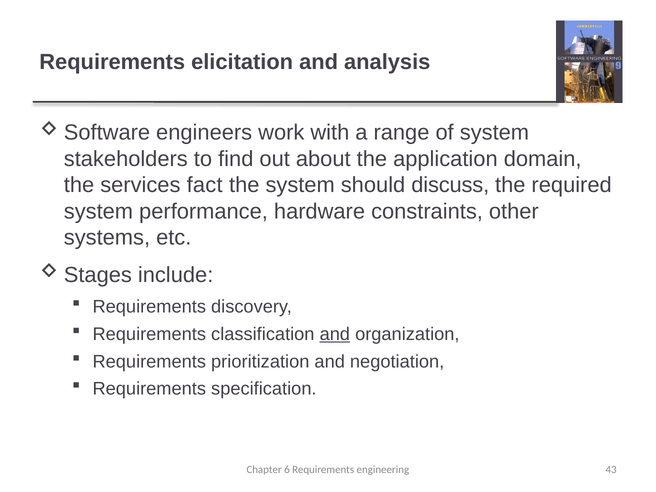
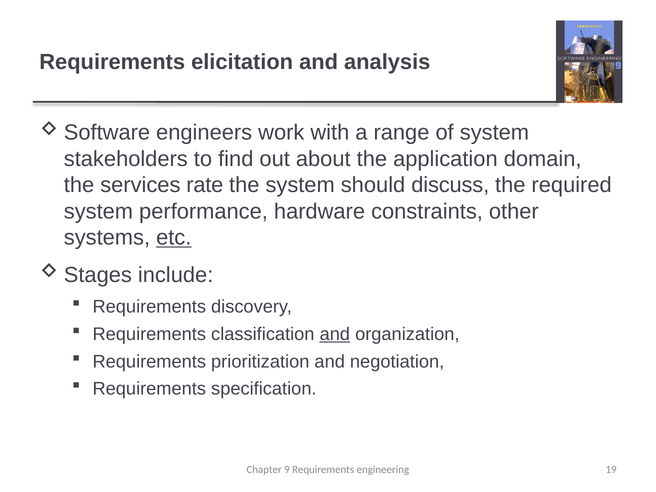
fact: fact -> rate (205, 185)
etc underline: none -> present (174, 238)
6: 6 -> 9 (287, 470)
43: 43 -> 19 (611, 470)
